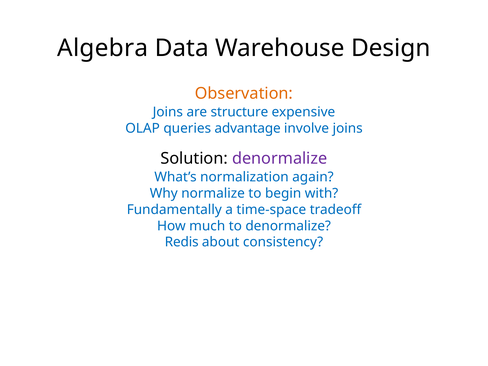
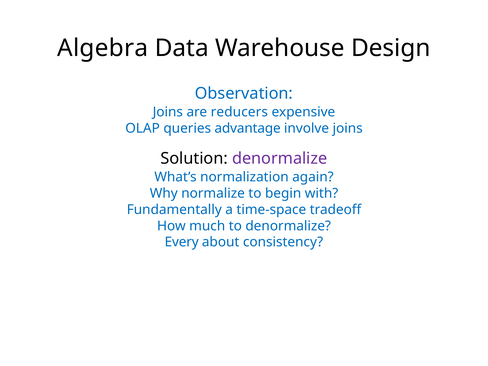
Observation colour: orange -> blue (244, 93)
structure: structure -> reducers (239, 112)
Redis: Redis -> Every (182, 242)
